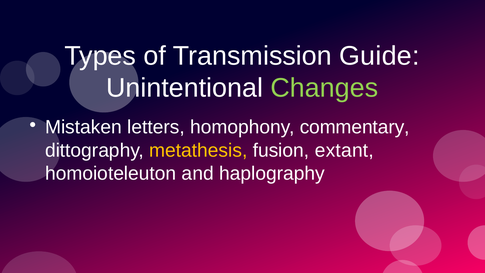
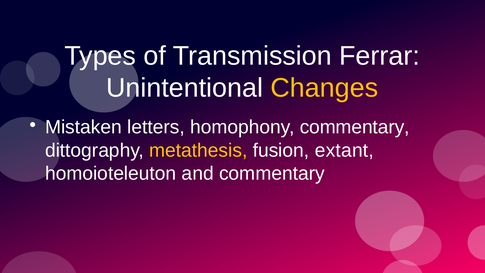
Guide: Guide -> Ferrar (380, 56)
Changes colour: light green -> yellow (324, 88)
and haplography: haplography -> commentary (272, 173)
